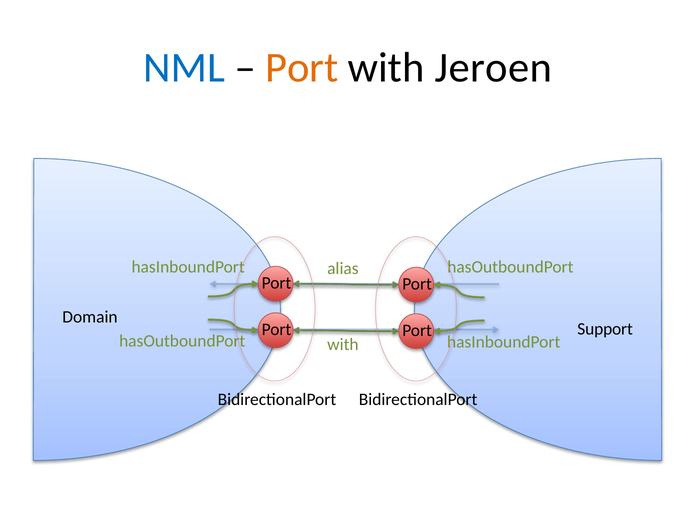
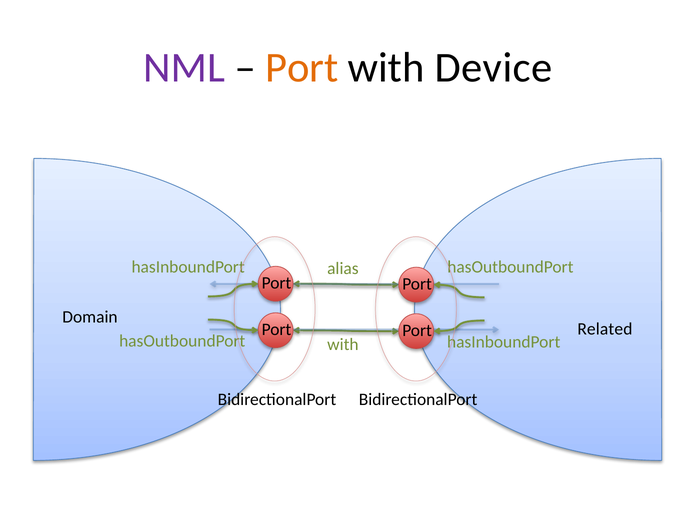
NML colour: blue -> purple (184, 67)
Jeroen: Jeroen -> Device (493, 67)
Support: Support -> Related (605, 329)
